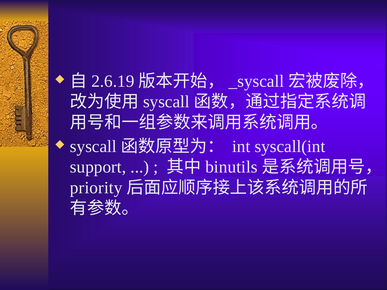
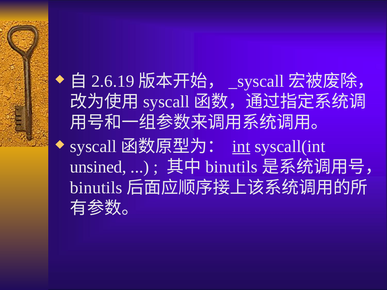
int underline: none -> present (241, 147)
support: support -> unsined (98, 167)
priority: priority -> binutils (96, 188)
